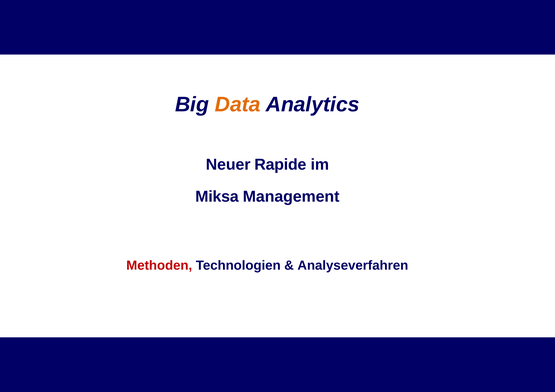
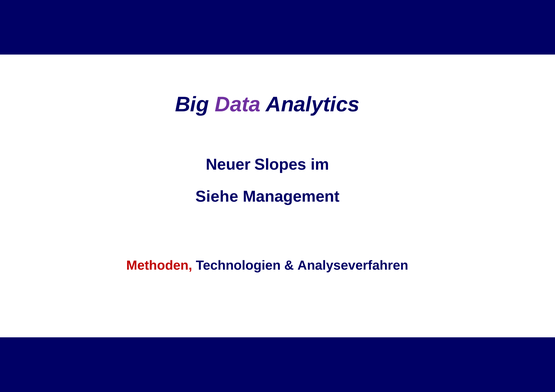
Data colour: orange -> purple (238, 105)
Rapide: Rapide -> Slopes (280, 165)
Miksa: Miksa -> Siehe (217, 197)
